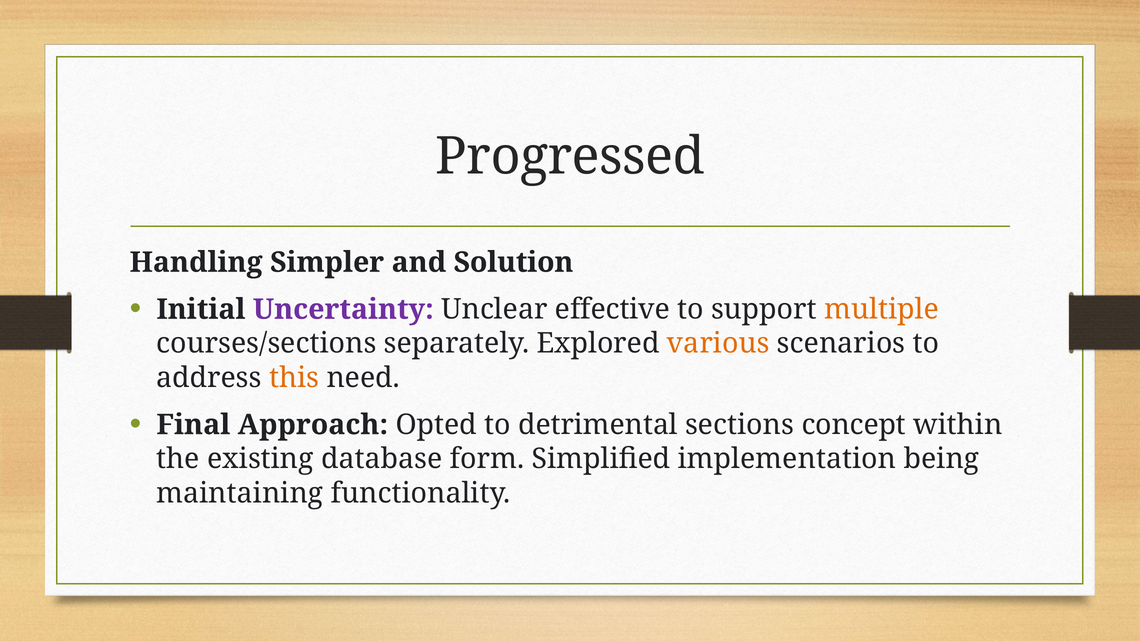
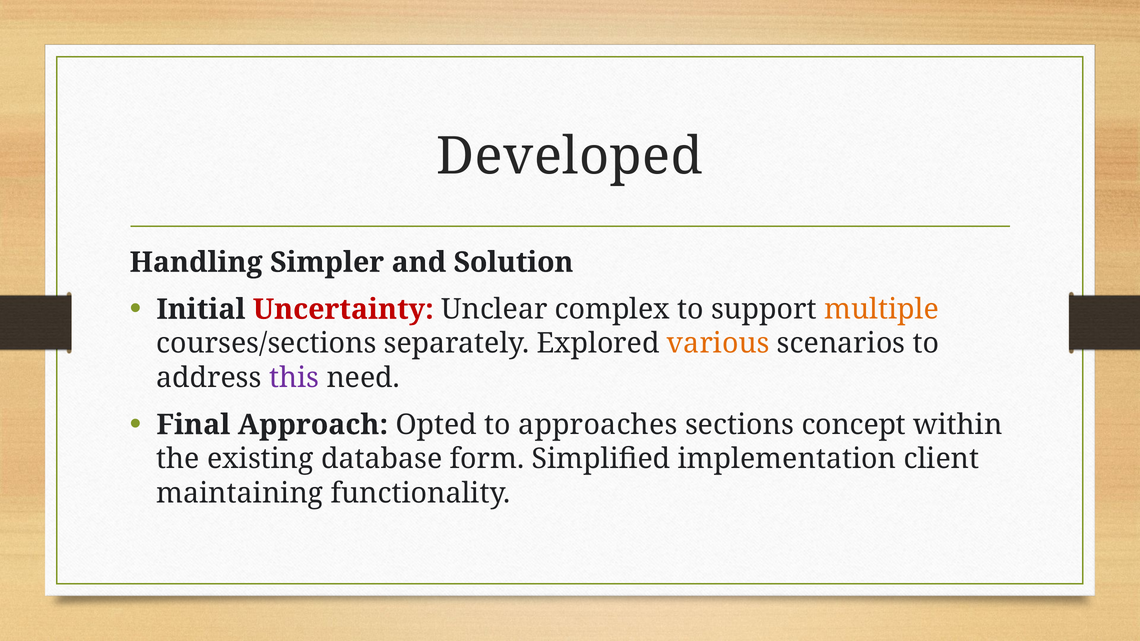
Progressed: Progressed -> Developed (570, 156)
Uncertainty colour: purple -> red (343, 309)
effective: effective -> complex (612, 309)
this colour: orange -> purple (294, 378)
detrimental: detrimental -> approaches (598, 425)
being: being -> client (941, 459)
